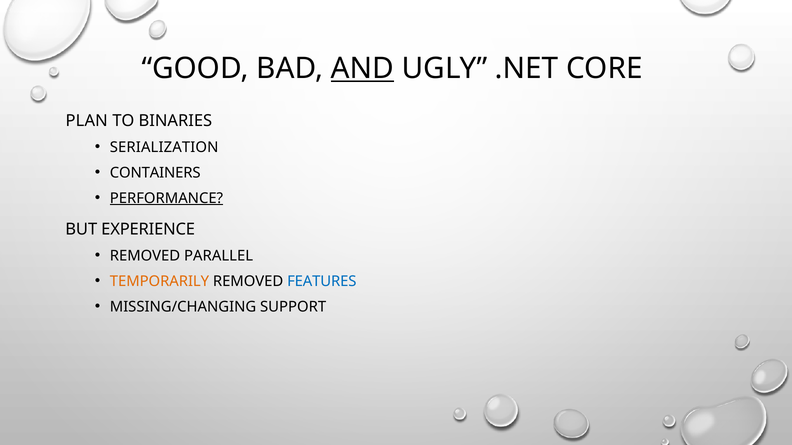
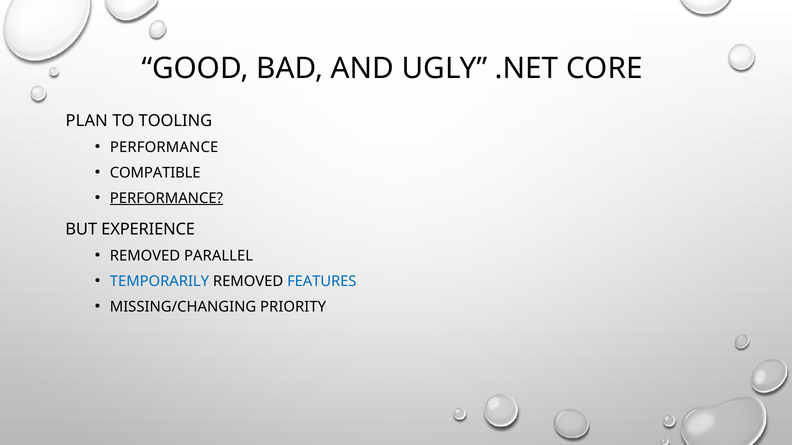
AND underline: present -> none (362, 69)
BINARIES: BINARIES -> TOOLING (175, 121)
SERIALIZATION: SERIALIZATION -> PERFORMANCE (164, 148)
CONTAINERS: CONTAINERS -> COMPATIBLE (155, 173)
TEMPORARILY colour: orange -> blue (159, 281)
SUPPORT: SUPPORT -> PRIORITY (293, 307)
